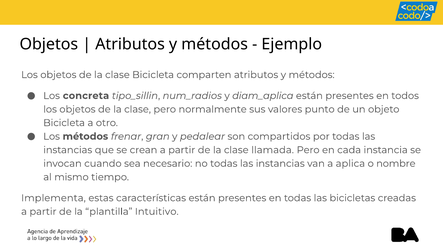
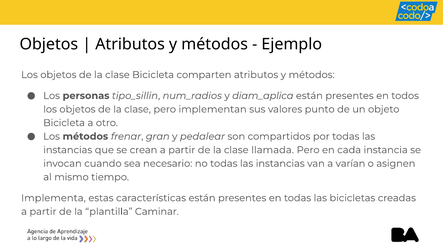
concreta: concreta -> personas (86, 96)
normalmente: normalmente -> implementan (213, 109)
aplica: aplica -> varían (350, 164)
nombre: nombre -> asignen (396, 164)
Intuitivo: Intuitivo -> Caminar (157, 212)
